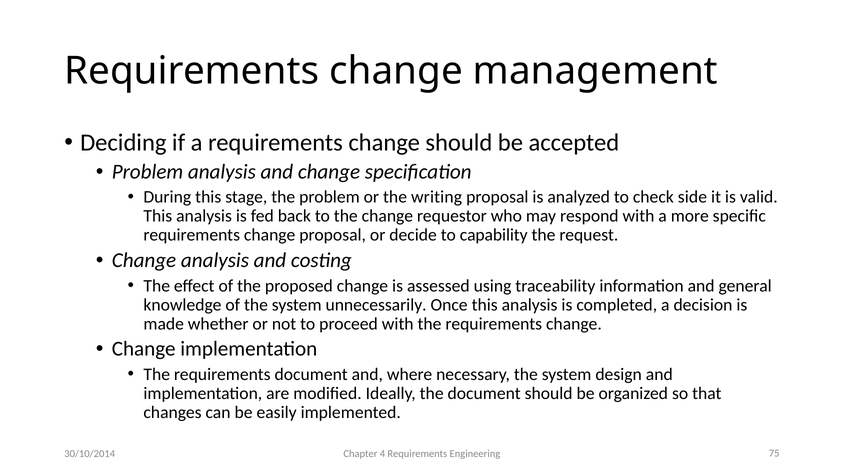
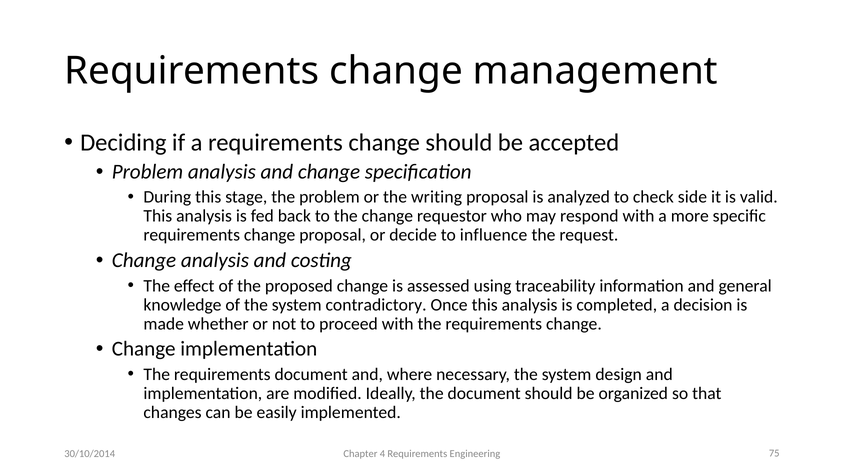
capability: capability -> influence (494, 235)
unnecessarily: unnecessarily -> contradictory (376, 305)
